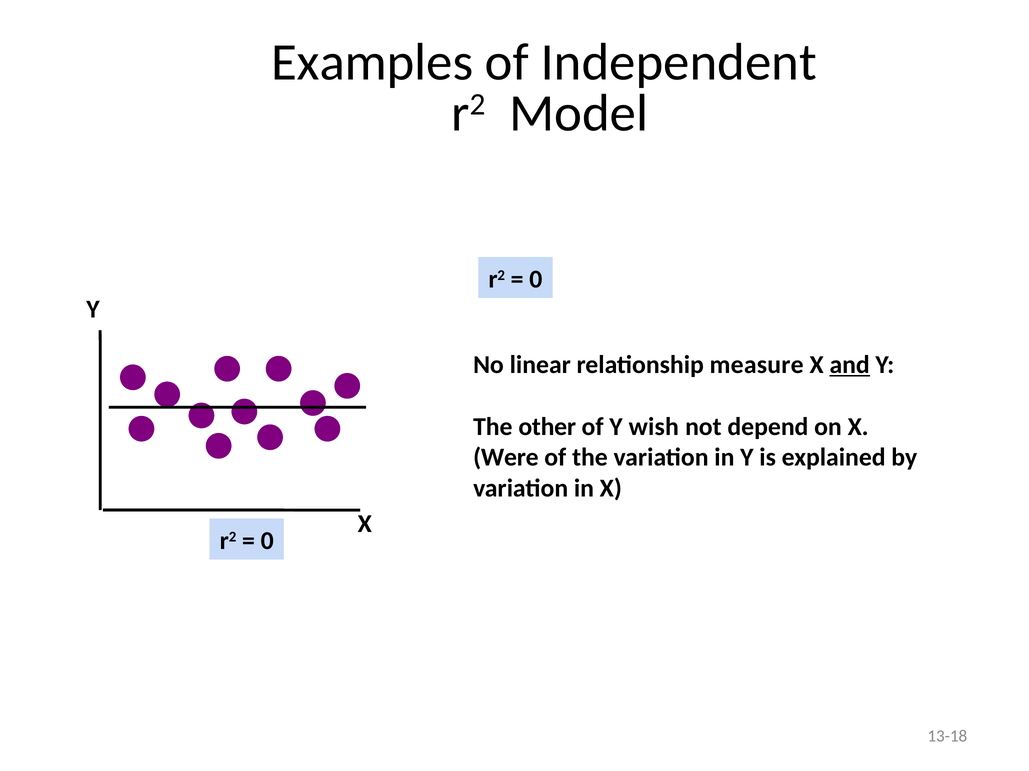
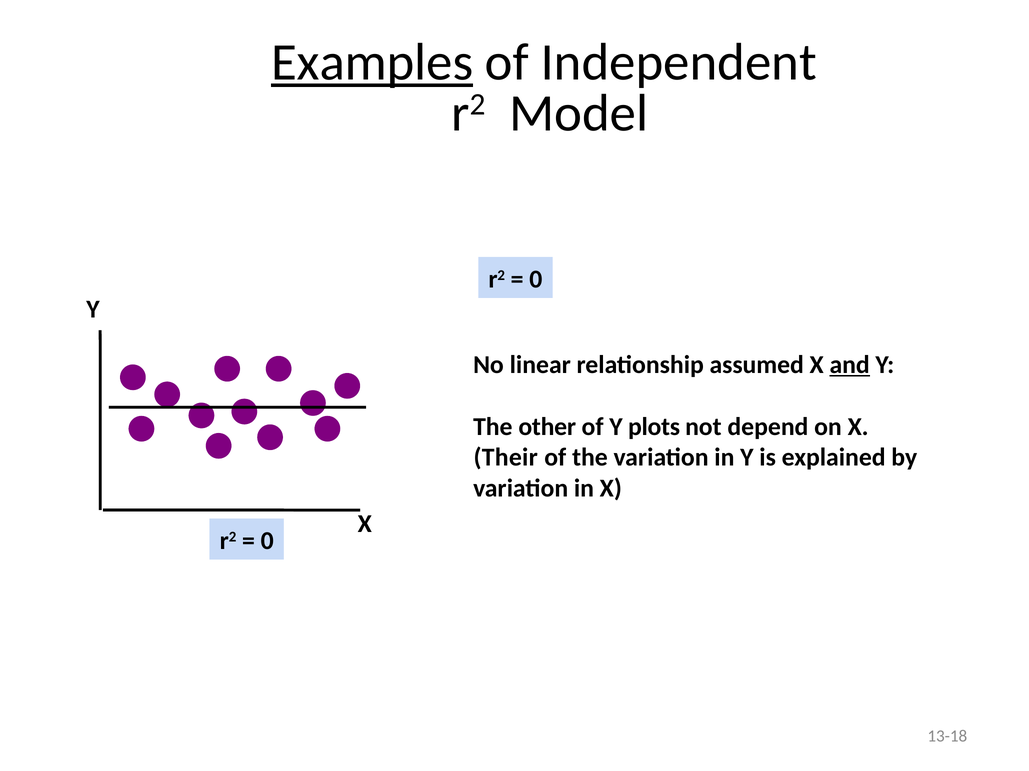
Examples underline: none -> present (372, 63)
measure: measure -> assumed (757, 365)
wish: wish -> plots (654, 427)
Were: Were -> Their (506, 458)
